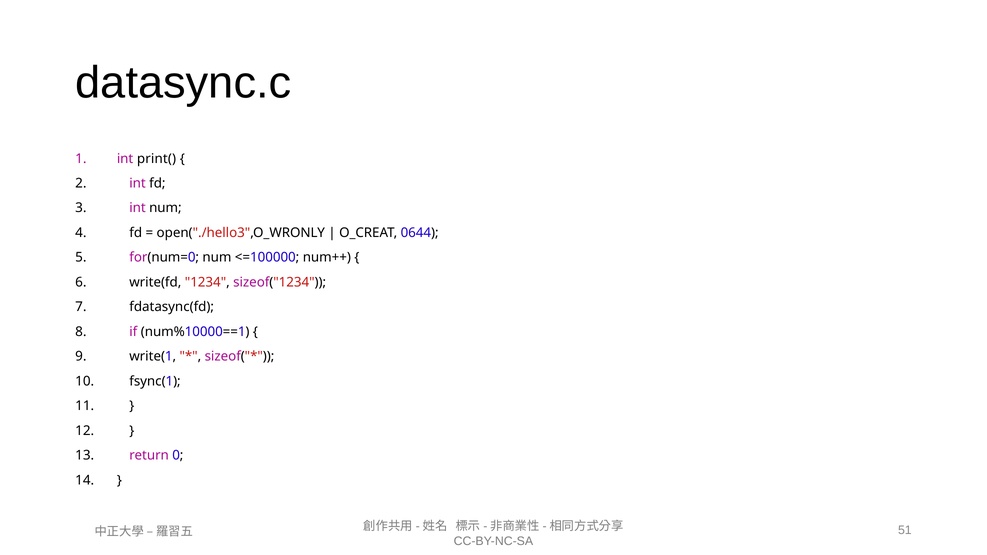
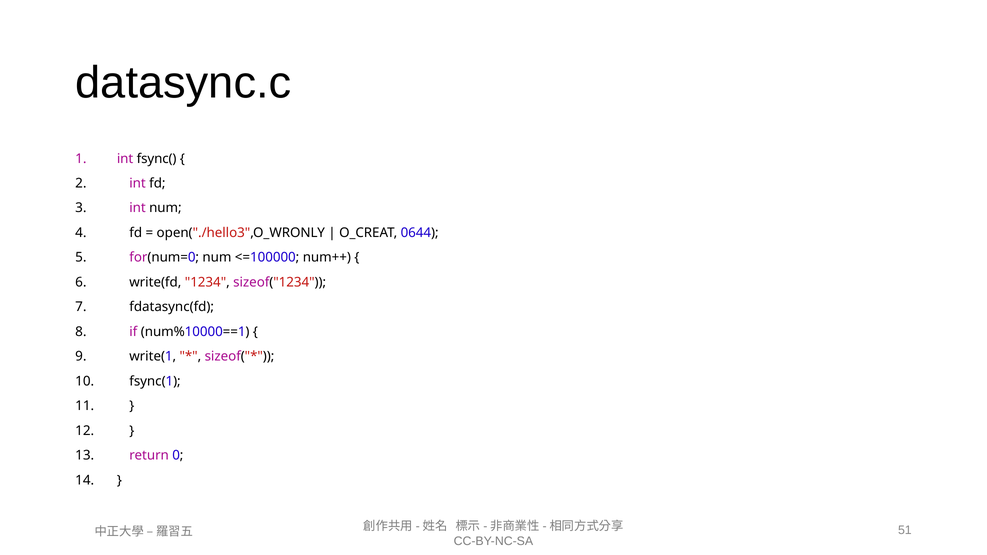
print(: print( -> fsync( (157, 159)
